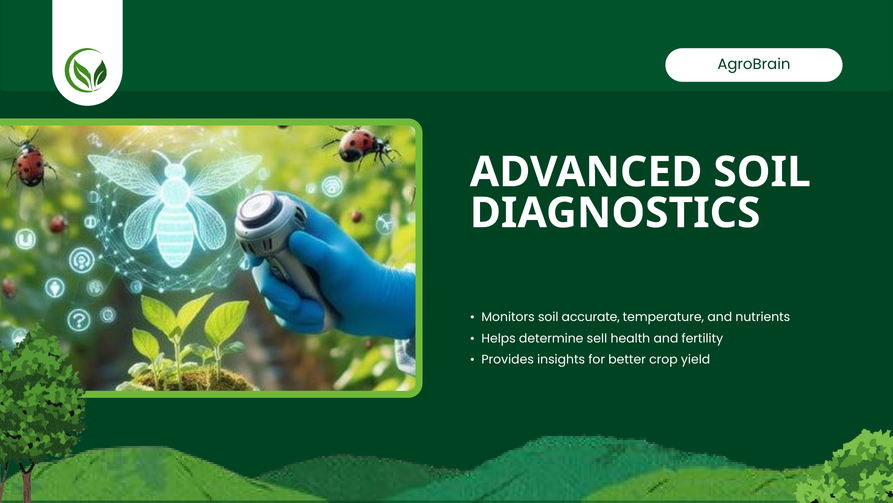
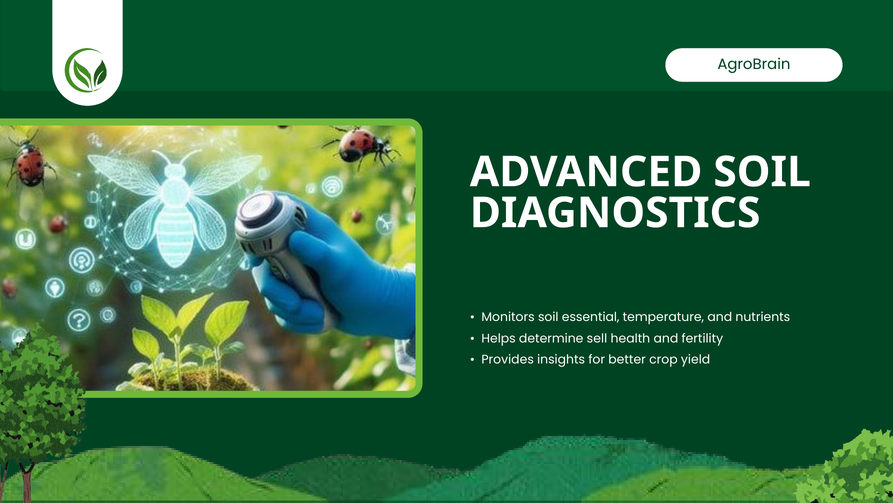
accurate: accurate -> essential (591, 317)
